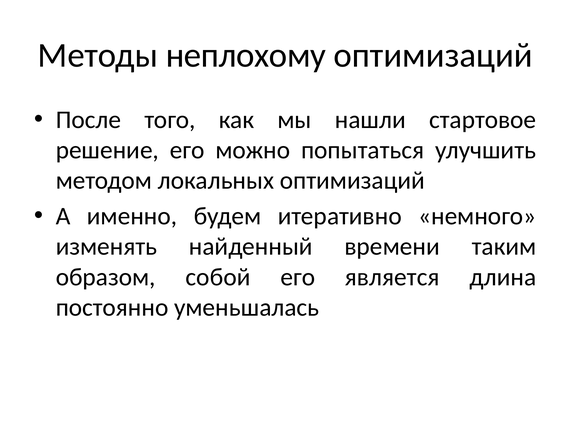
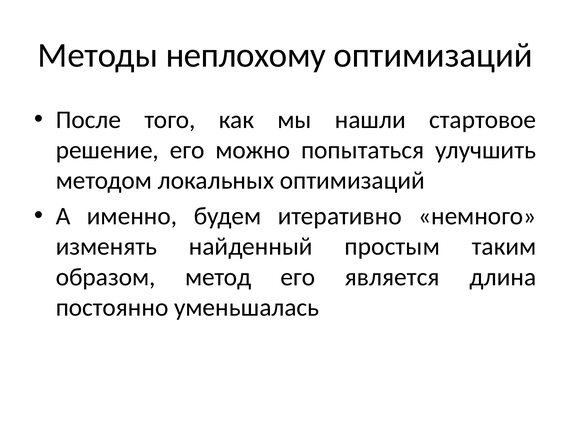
времени: времени -> простым (392, 247)
собой: собой -> метод (218, 277)
